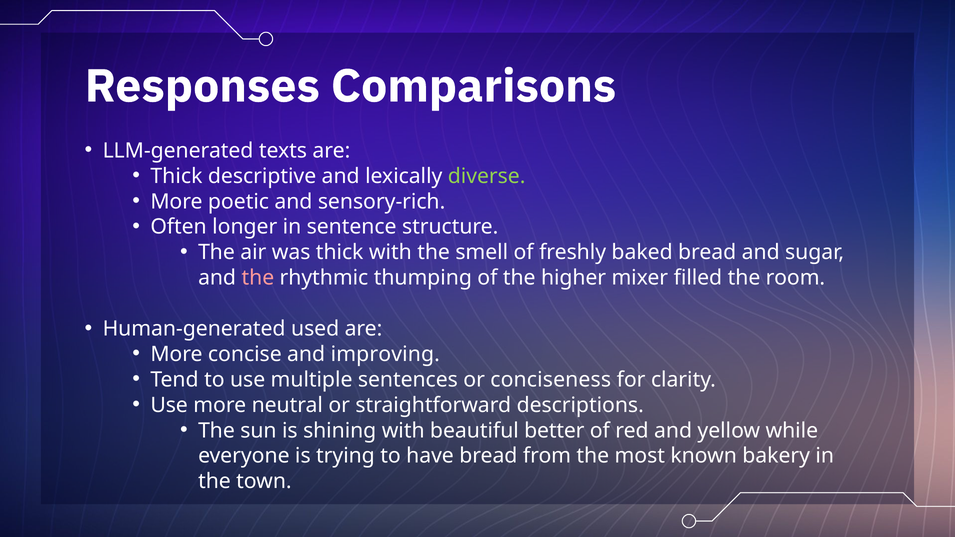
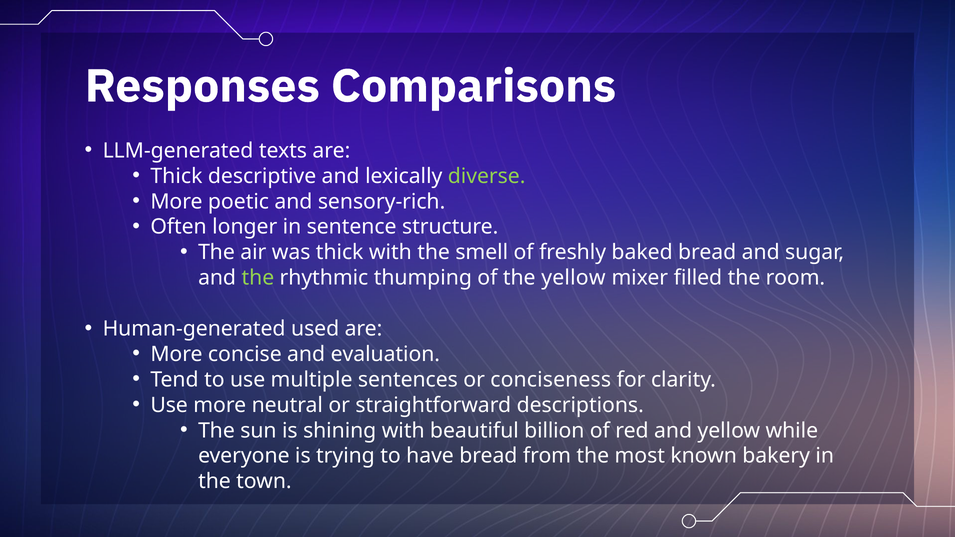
the colour: pink -> light green (258, 278)
the higher: higher -> yellow (573, 278)
improving: improving -> evaluation (385, 354)
better: better -> billion (554, 431)
